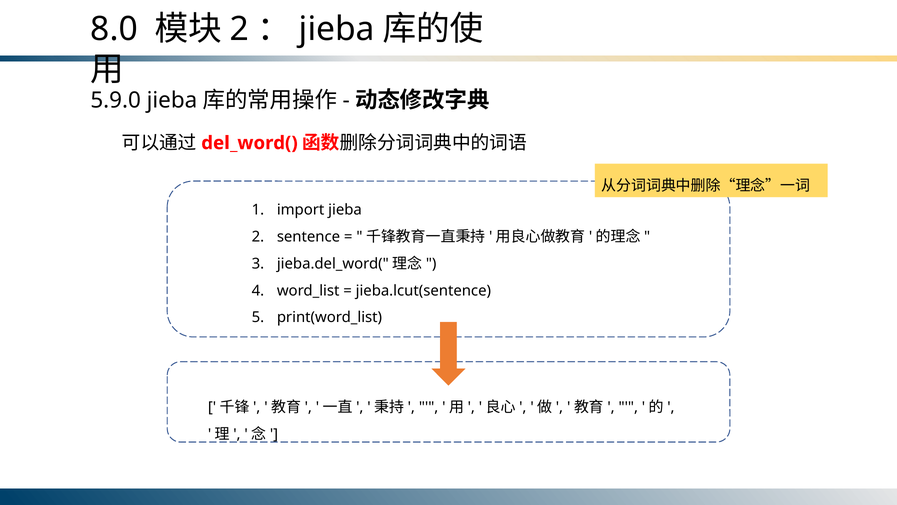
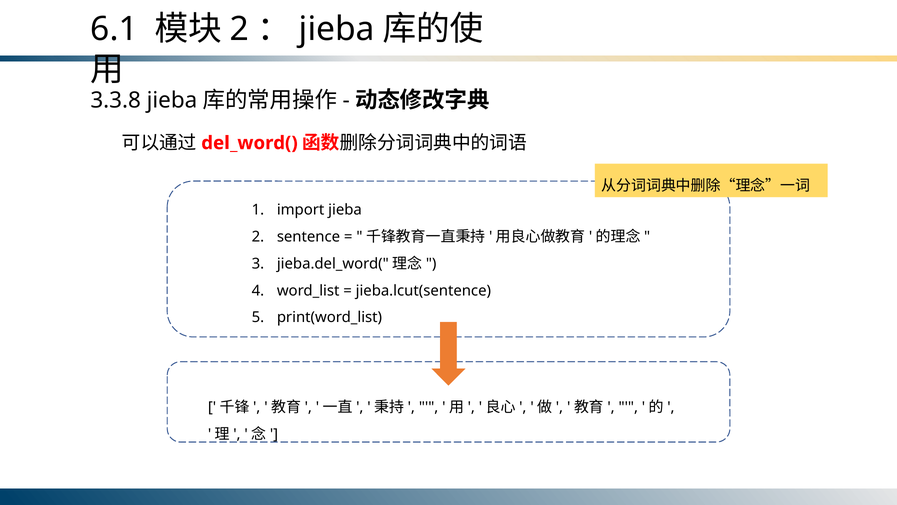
8.0: 8.0 -> 6.1 (114, 29)
5.9.0: 5.9.0 -> 3.3.8 (116, 100)
